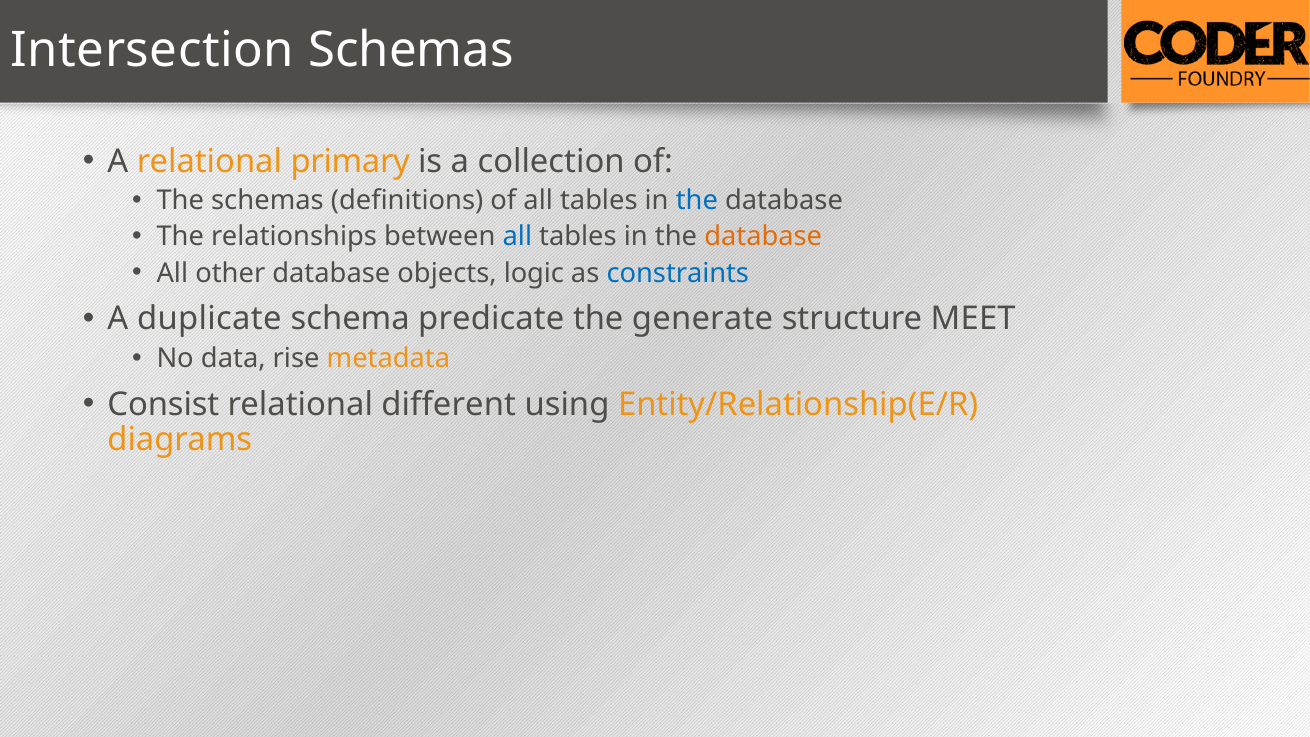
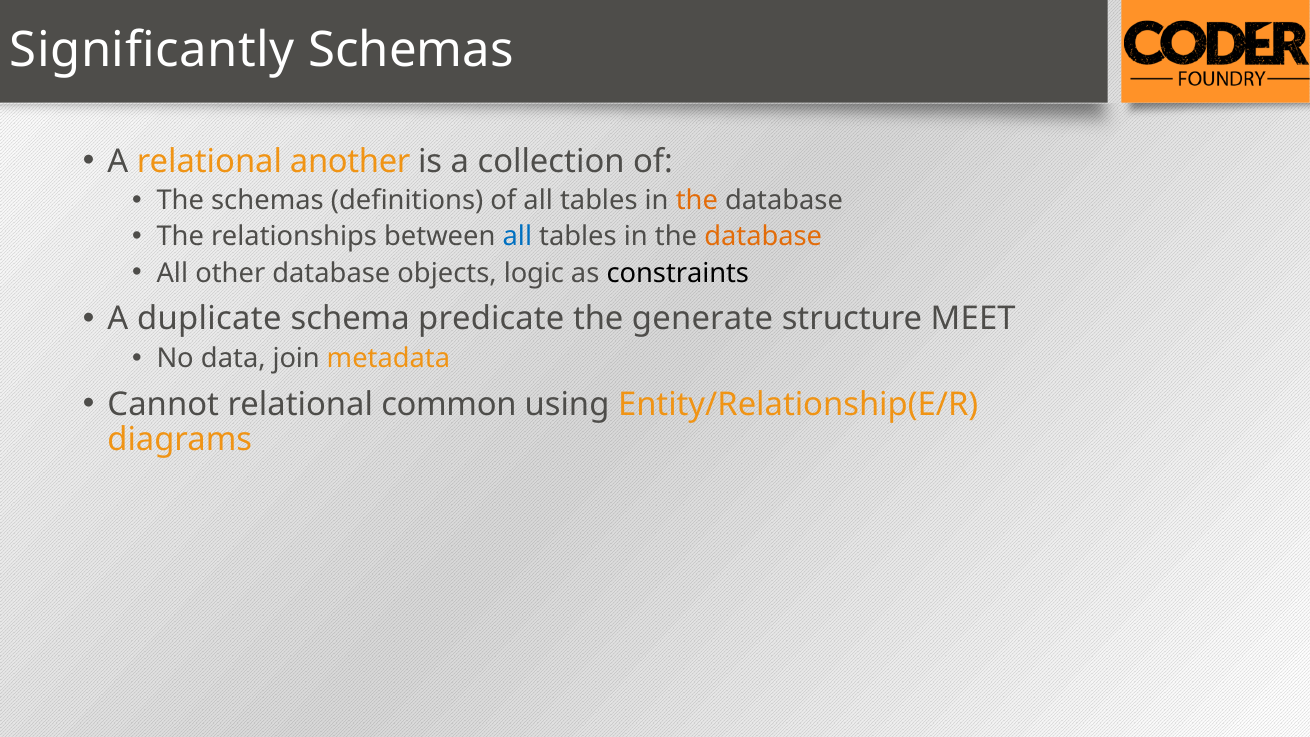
Intersection: Intersection -> Significantly (152, 50)
primary: primary -> another (350, 161)
the colour: blue -> orange (697, 200)
constraints colour: blue -> black (678, 273)
rise: rise -> join (296, 358)
Consist: Consist -> Cannot (163, 404)
different: different -> common (449, 404)
